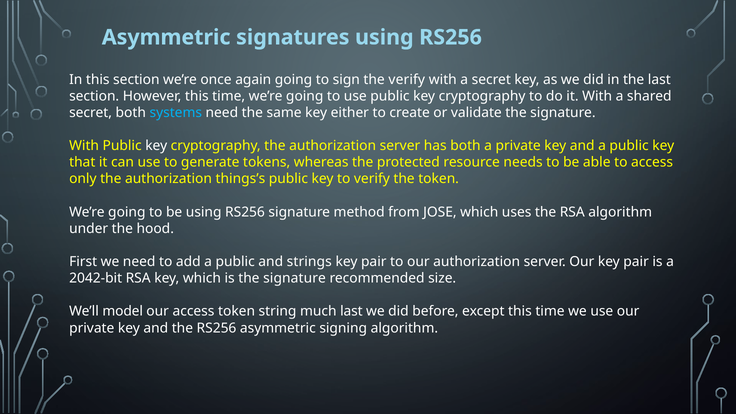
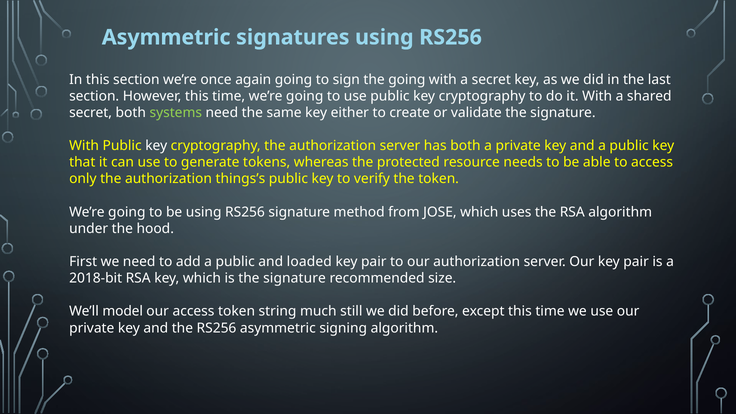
the verify: verify -> going (407, 80)
systems colour: light blue -> light green (176, 113)
strings: strings -> loaded (309, 262)
2042-bit: 2042-bit -> 2018-bit (96, 278)
much last: last -> still (351, 311)
